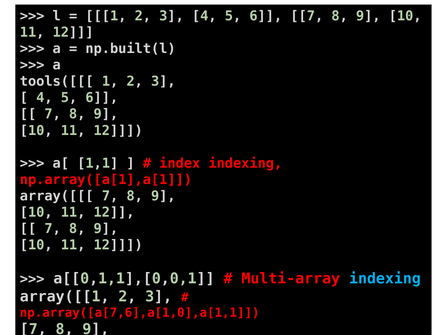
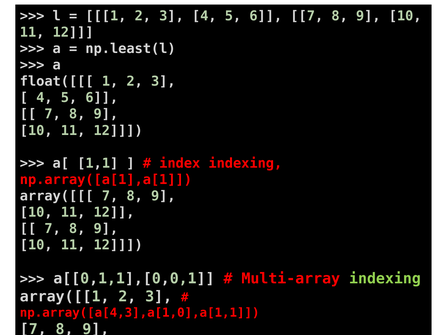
np.built(l: np.built(l -> np.least(l (131, 49)
tools([[[: tools([[[ -> float([[[ (57, 81)
indexing colour: light blue -> light green (385, 279)
np.array([a[7,6],a[1,0],a[1,1: np.array([a[7,6],a[1,0],a[1,1 -> np.array([a[4,3],a[1,0],a[1,1 (140, 313)
